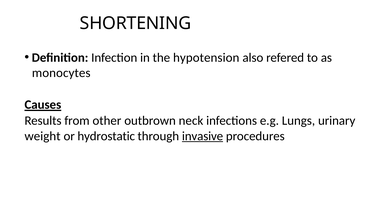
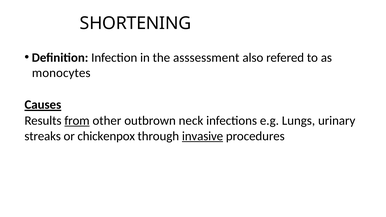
hypotension: hypotension -> asssessment (206, 58)
from underline: none -> present (77, 121)
weight: weight -> streaks (43, 136)
hydrostatic: hydrostatic -> chickenpox (106, 136)
